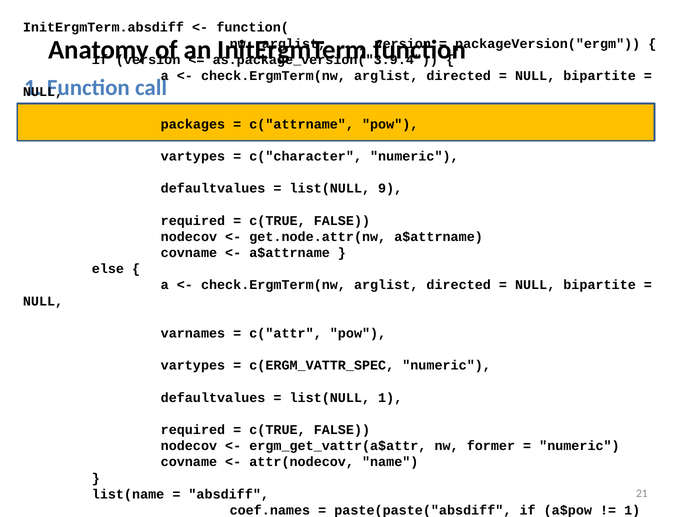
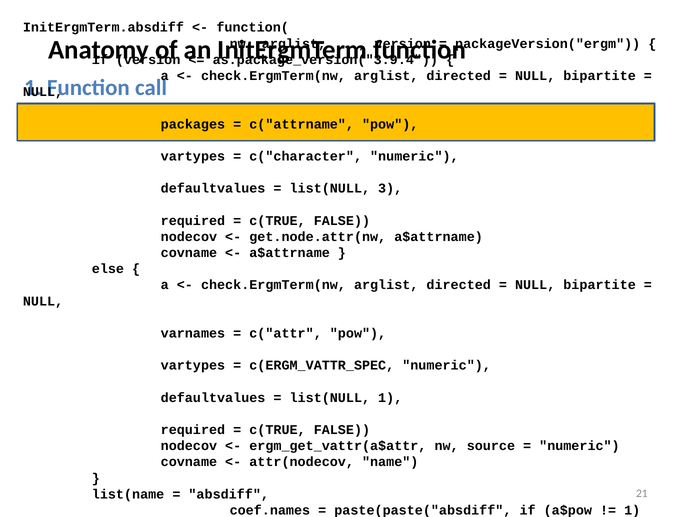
9: 9 -> 3 (390, 188)
former: former -> source (491, 446)
